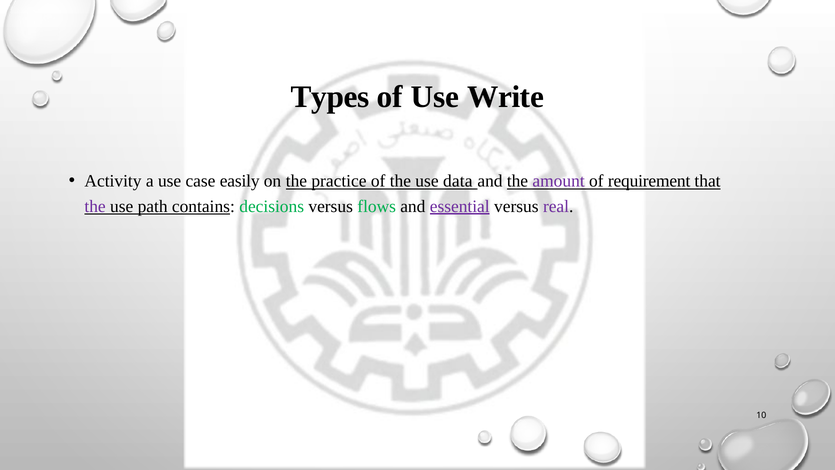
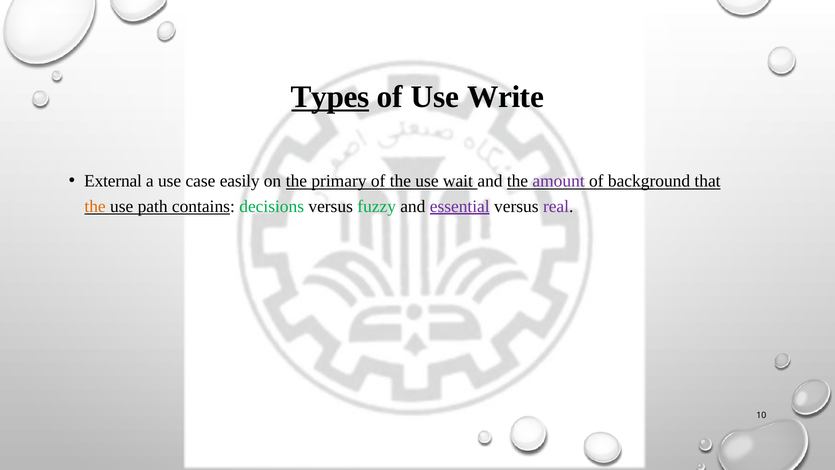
Types underline: none -> present (330, 97)
Activity: Activity -> External (113, 181)
practice: practice -> primary (339, 181)
data: data -> wait (458, 181)
requirement: requirement -> background (649, 181)
the colour: purple -> orange (95, 206)
flows: flows -> fuzzy (377, 206)
